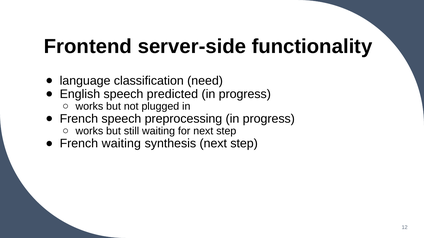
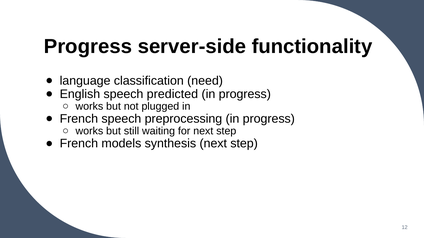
Frontend: Frontend -> Progress (88, 47)
French waiting: waiting -> models (121, 144)
